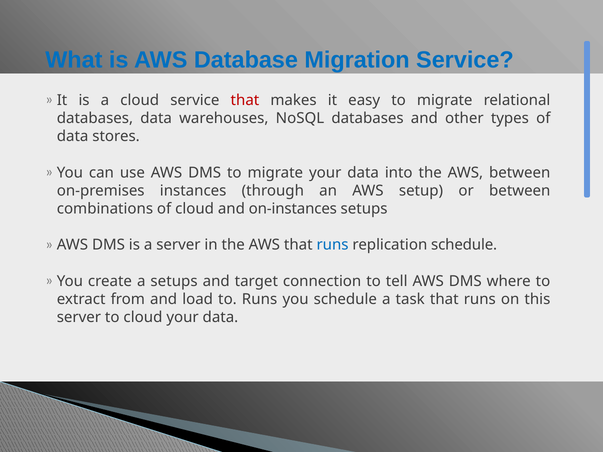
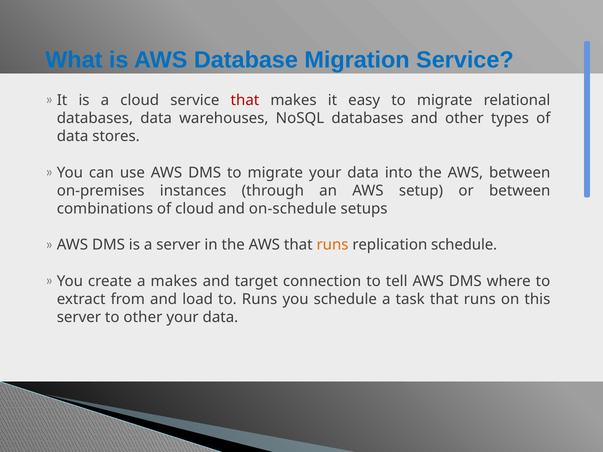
on-instances: on-instances -> on-schedule (293, 209)
runs colour: blue -> orange (333, 245)
a setups: setups -> makes (174, 281)
to cloud: cloud -> other (143, 317)
